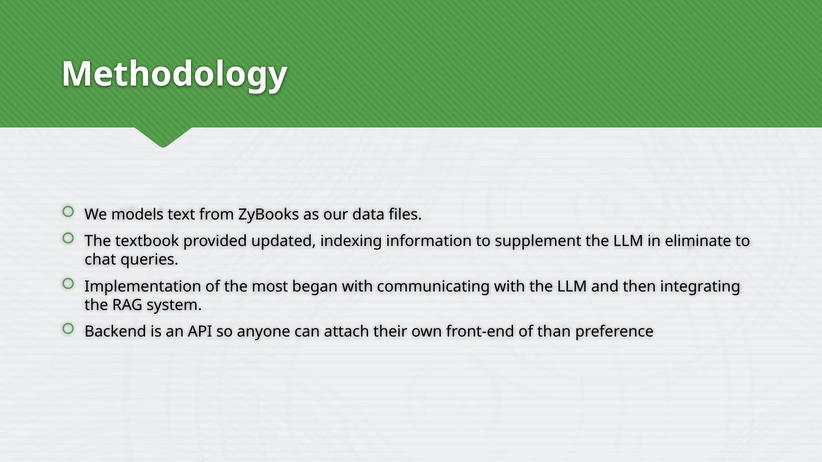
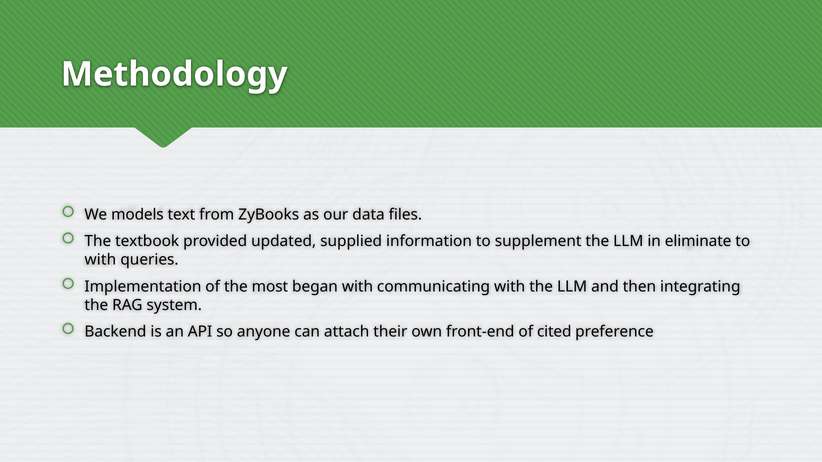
indexing: indexing -> supplied (351, 242)
chat: chat -> with (100, 260)
than: than -> cited (554, 332)
